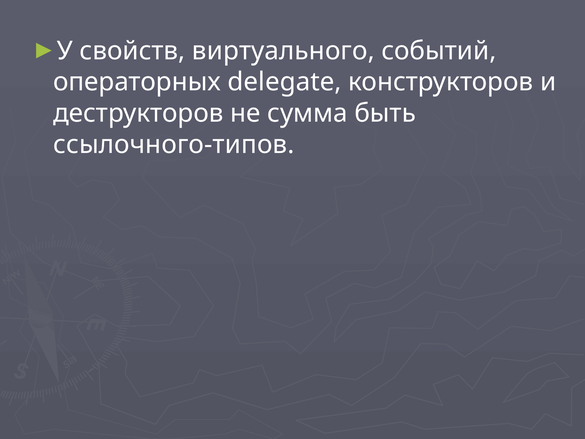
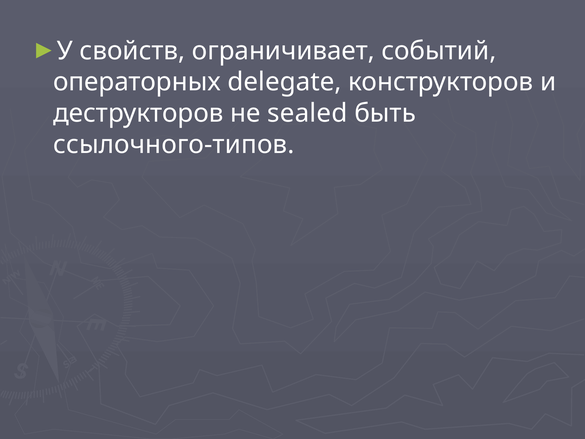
виртуального: виртуального -> ограничивает (283, 51)
сумма: сумма -> sealed (307, 113)
